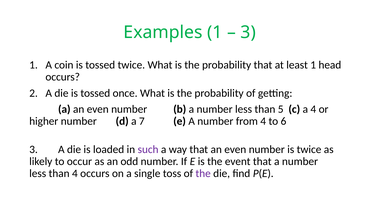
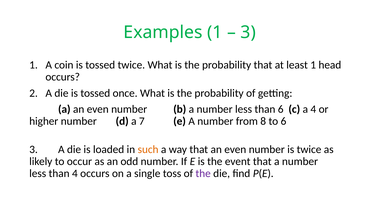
than 5: 5 -> 6 (281, 109)
from 4: 4 -> 8 (263, 121)
such colour: purple -> orange (148, 149)
